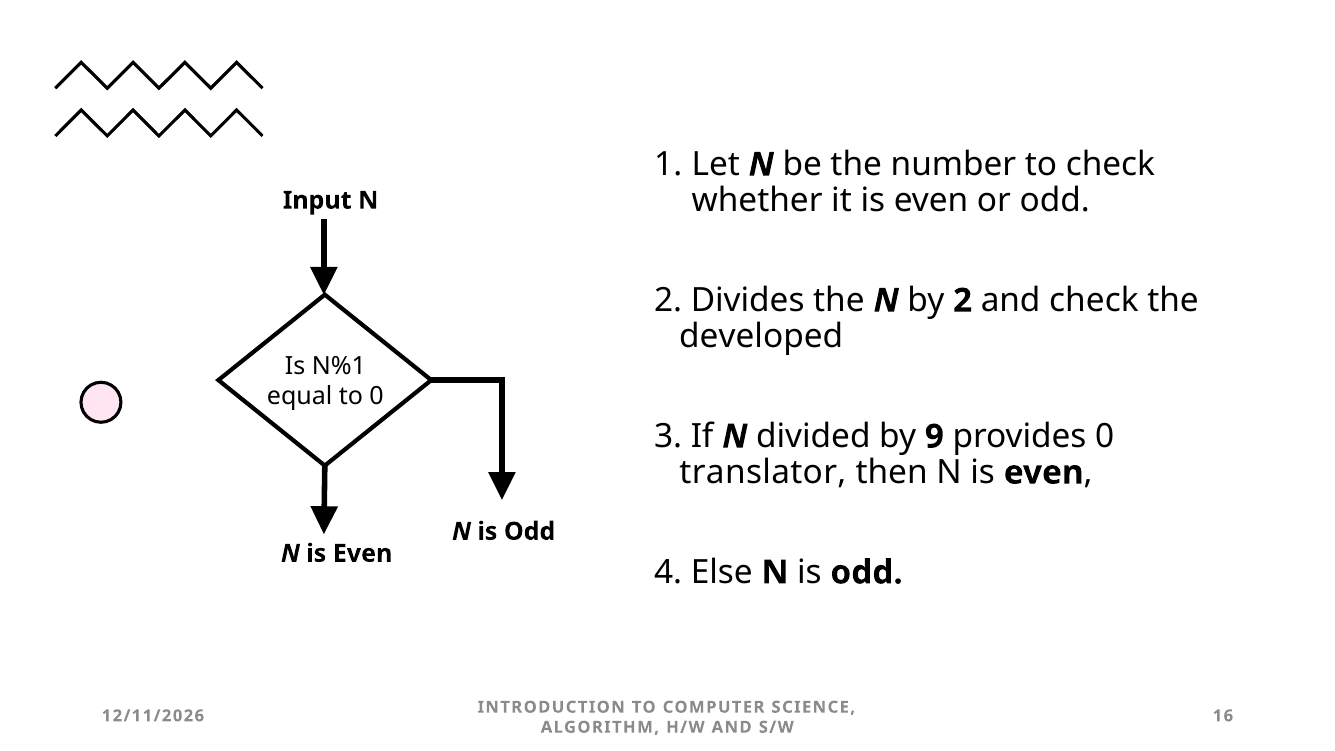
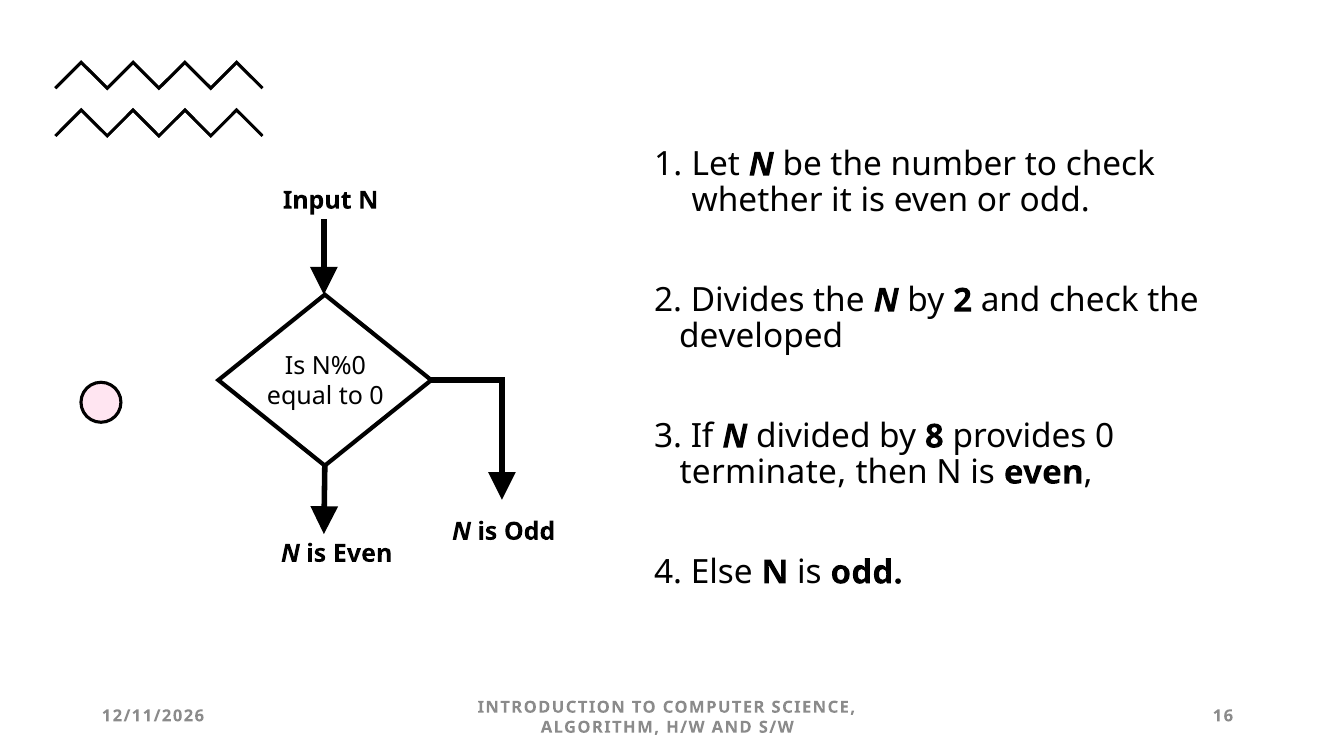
N%1: N%1 -> N%0 (339, 366)
9: 9 -> 8 (934, 437)
translator: translator -> terminate (763, 473)
